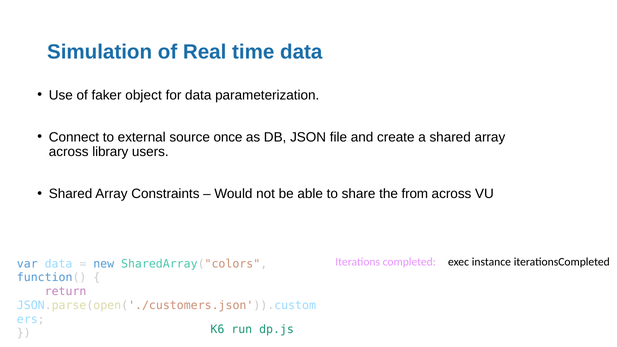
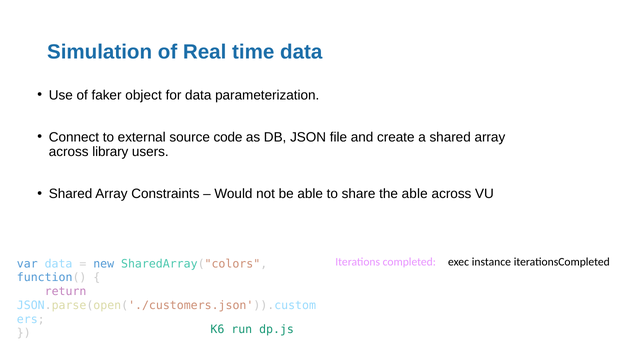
once: once -> code (228, 137)
the from: from -> able (415, 194)
